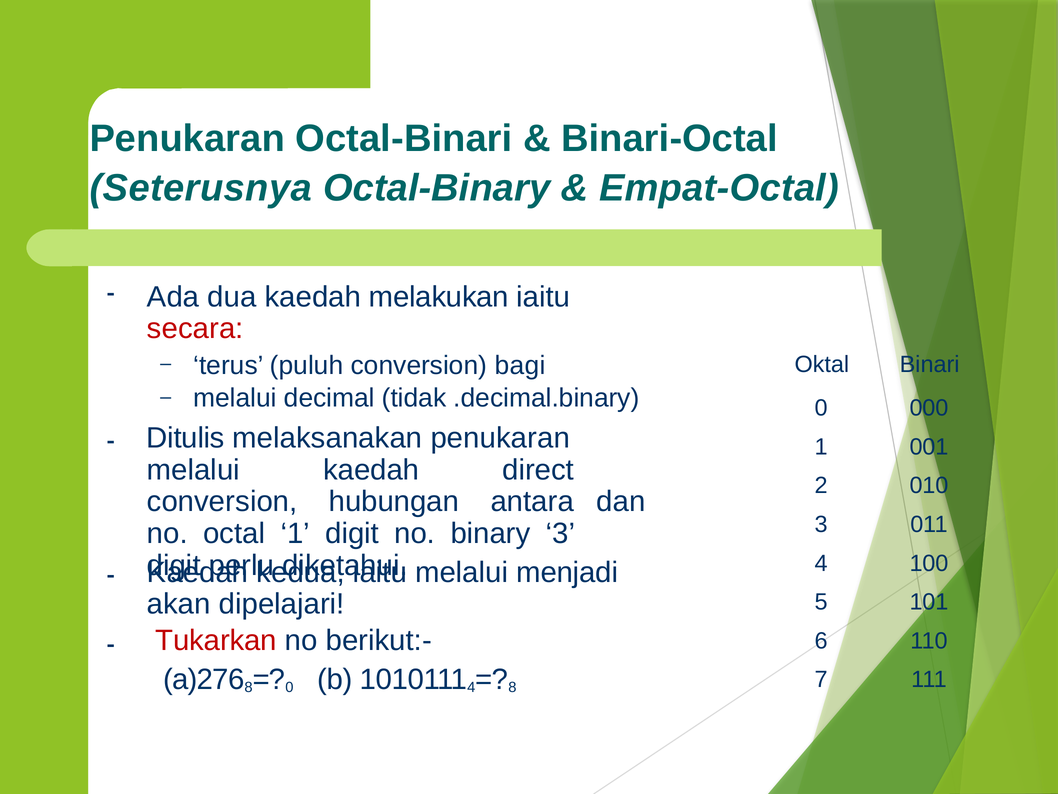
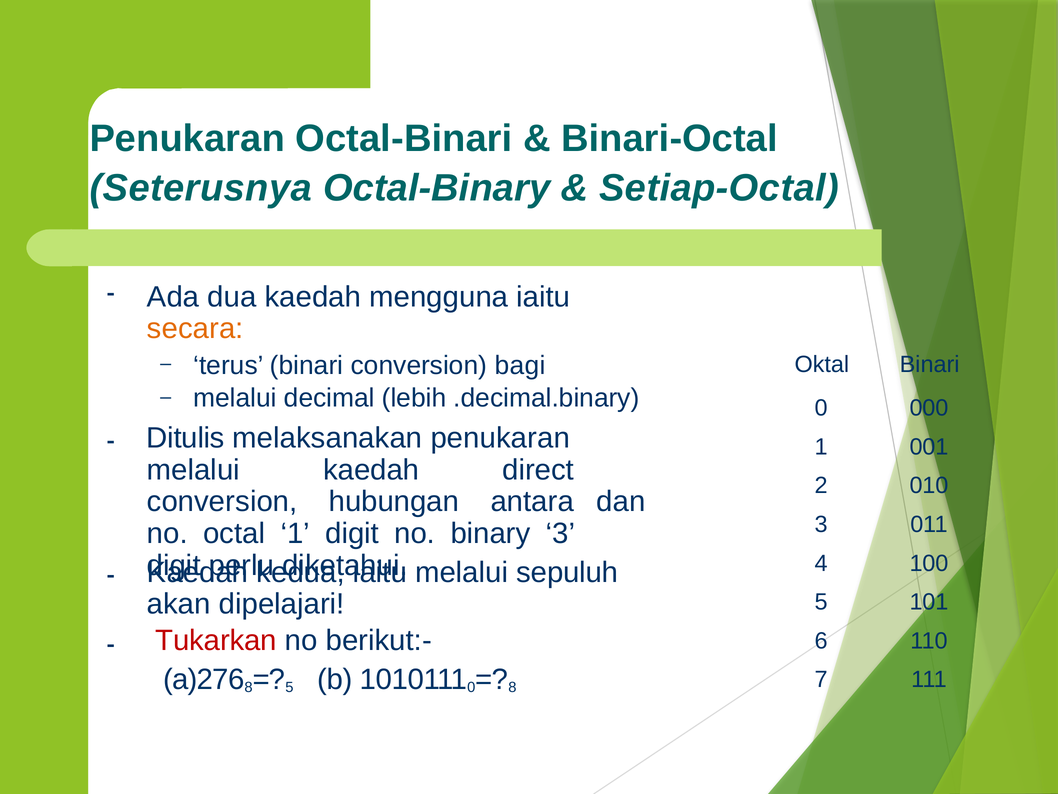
Empat-Octal: Empat-Octal -> Setiap-Octal (719, 188)
melakukan: melakukan -> mengguna (439, 297)
secara colour: red -> orange (195, 329)
terus puluh: puluh -> binari (307, 365)
tidak: tidak -> lebih (414, 398)
menjadi: menjadi -> sepuluh (567, 572)
0: 0 -> 5 (289, 687)
4: 4 -> 0 (471, 687)
